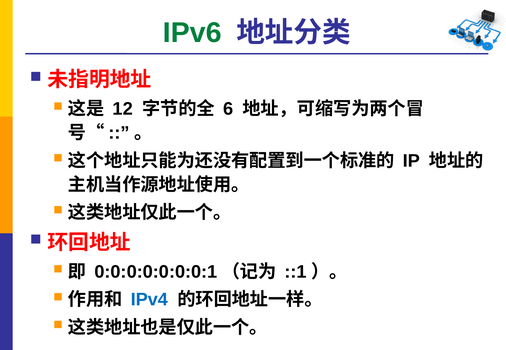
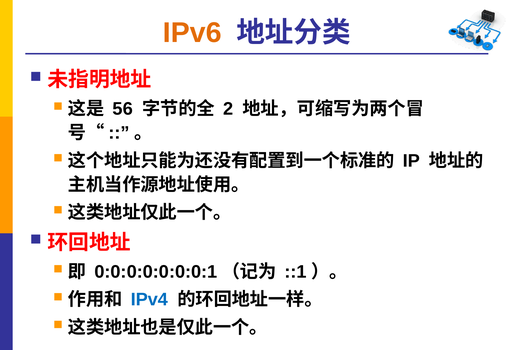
IPv6 colour: green -> orange (192, 33)
12: 12 -> 56 (123, 109)
6: 6 -> 2 (228, 109)
